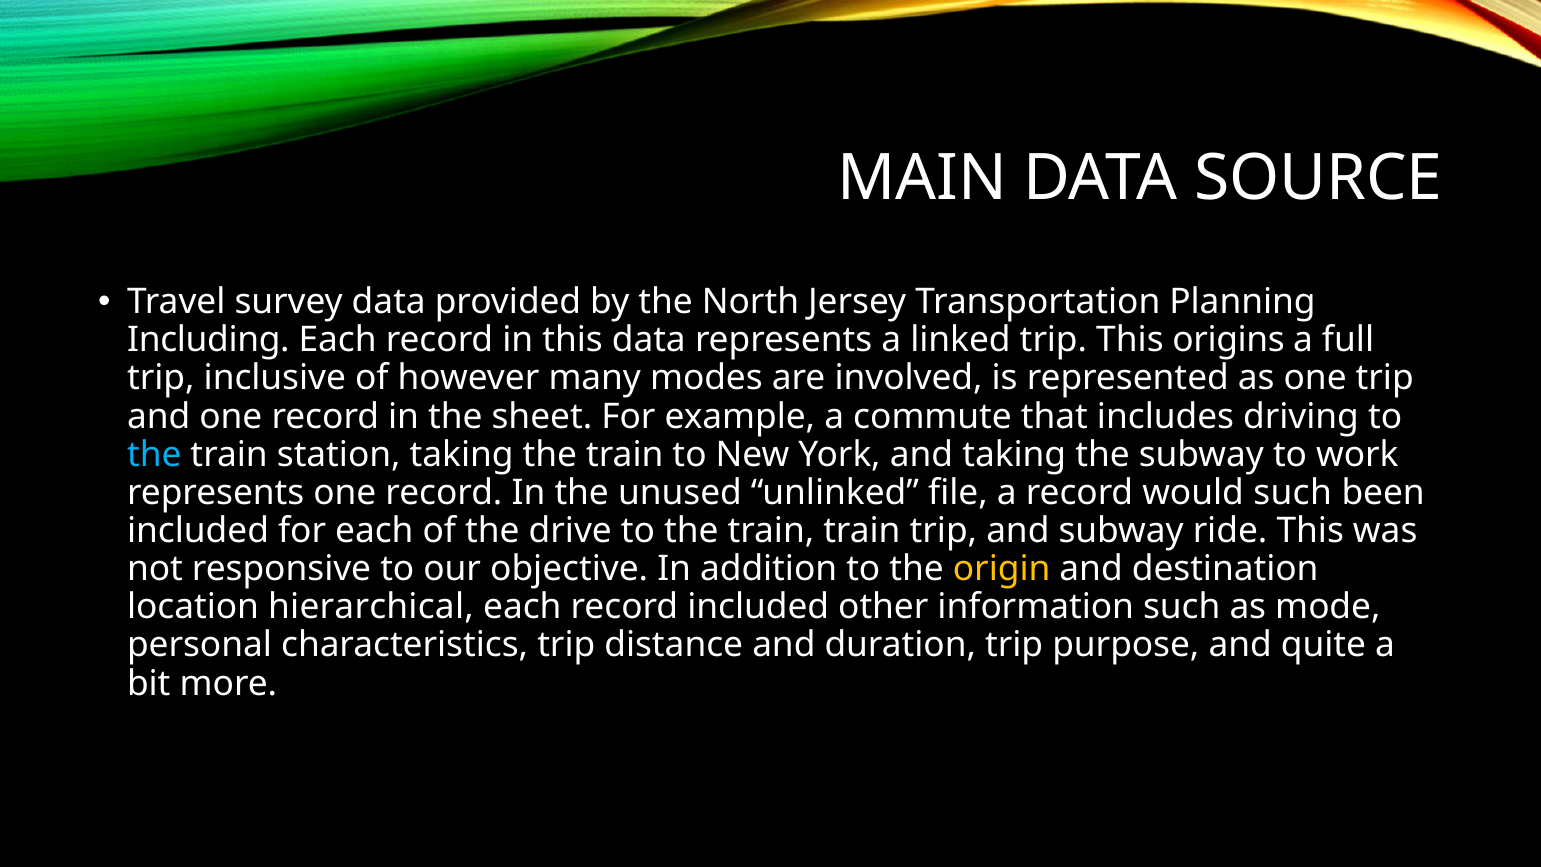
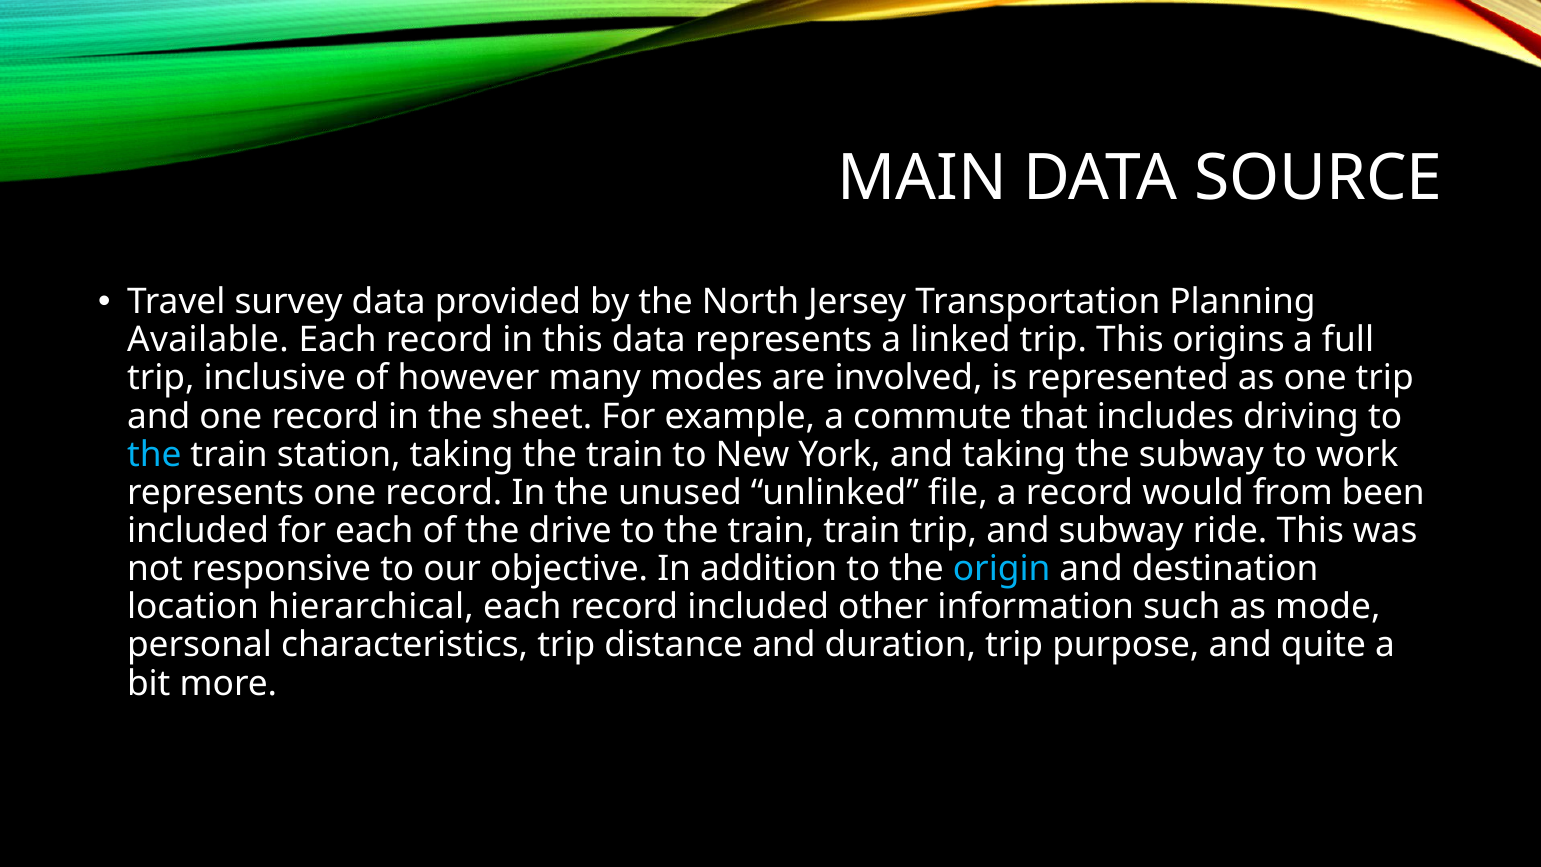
Including: Including -> Available (208, 340)
would such: such -> from (1293, 493)
origin colour: yellow -> light blue (1002, 569)
